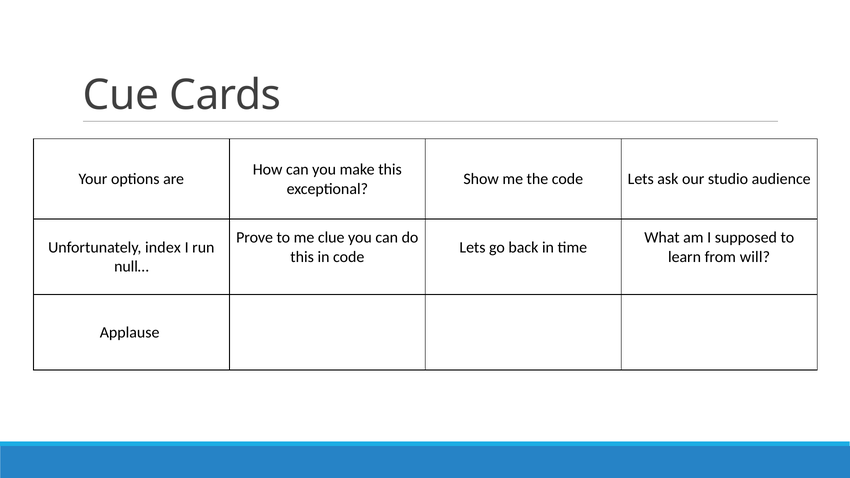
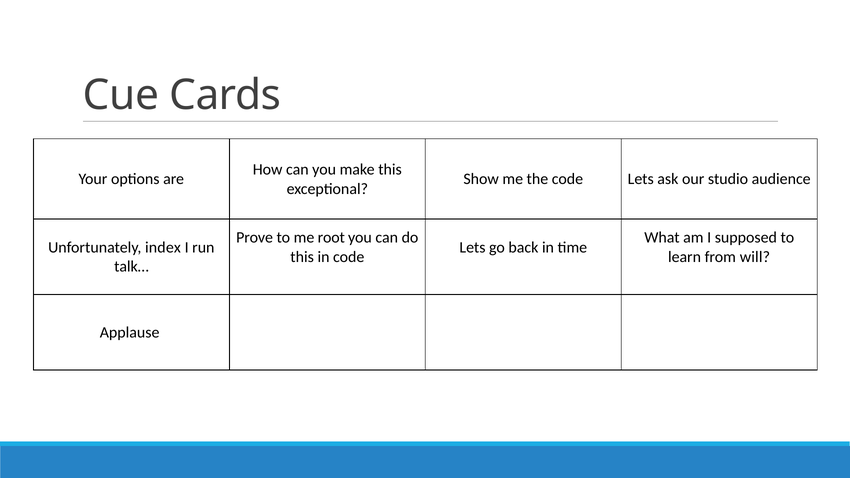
clue: clue -> root (331, 238)
null…: null… -> talk… (131, 267)
